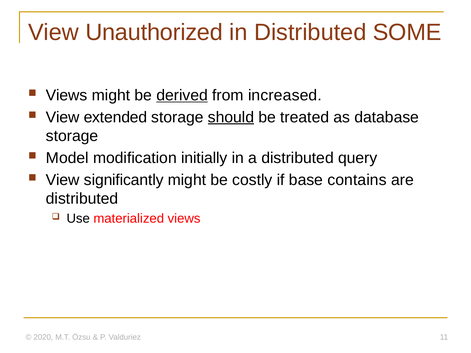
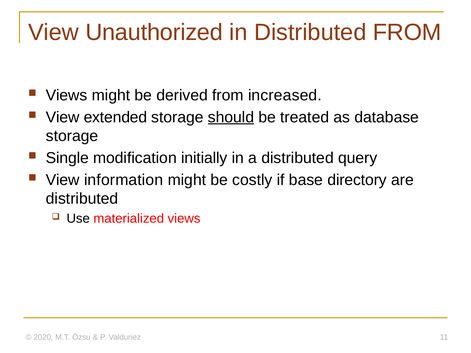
Distributed SOME: SOME -> FROM (407, 32)
derived underline: present -> none (182, 95)
Model: Model -> Single (67, 158)
significantly: significantly -> information (124, 180)
contains: contains -> directory (357, 180)
